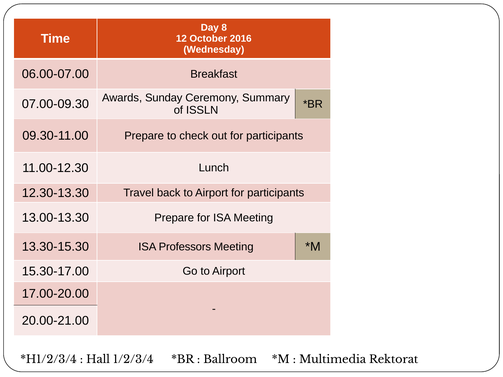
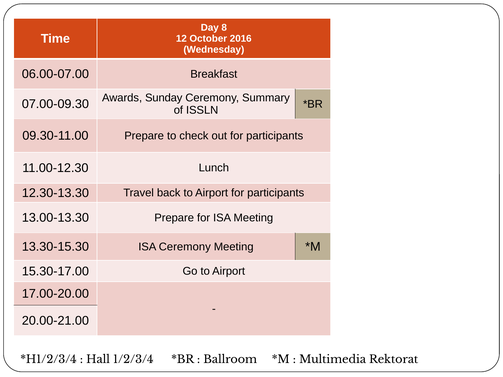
ISA Professors: Professors -> Ceremony (185, 247)
